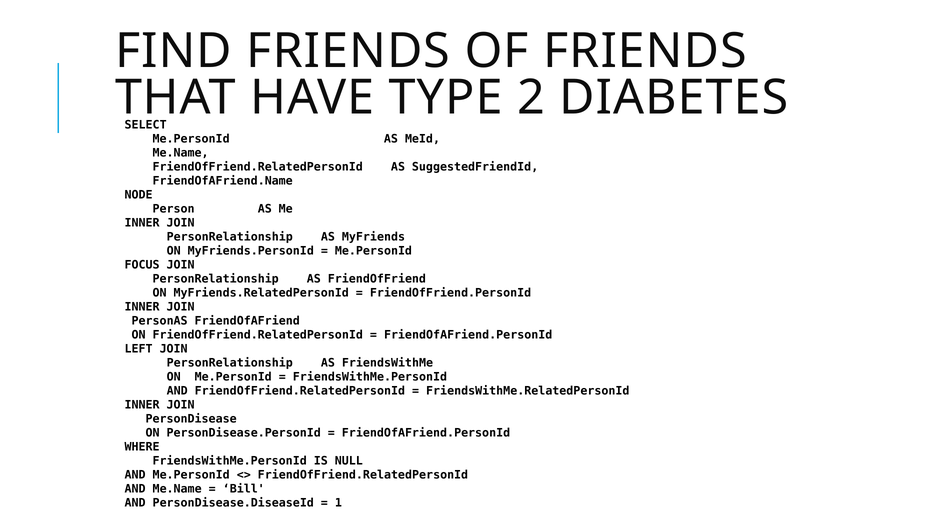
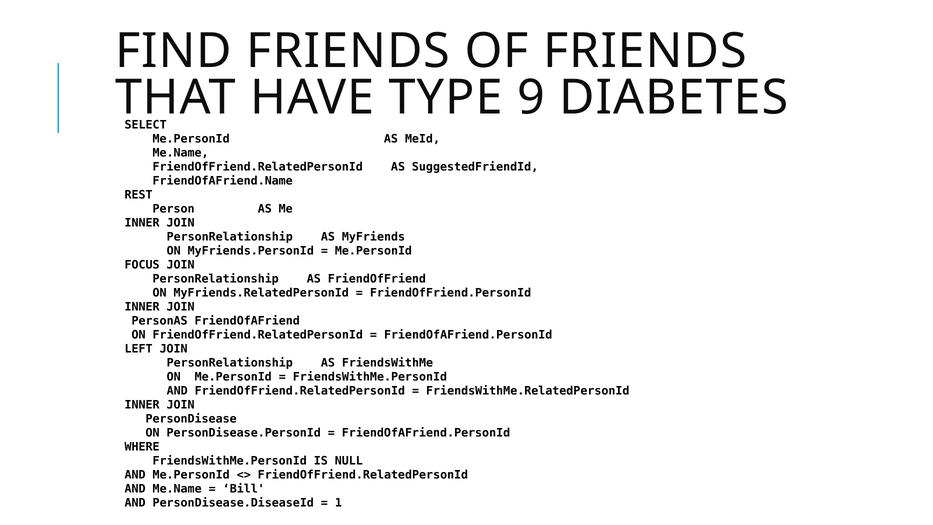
2: 2 -> 9 (531, 98)
NODE: NODE -> REST (139, 195)
